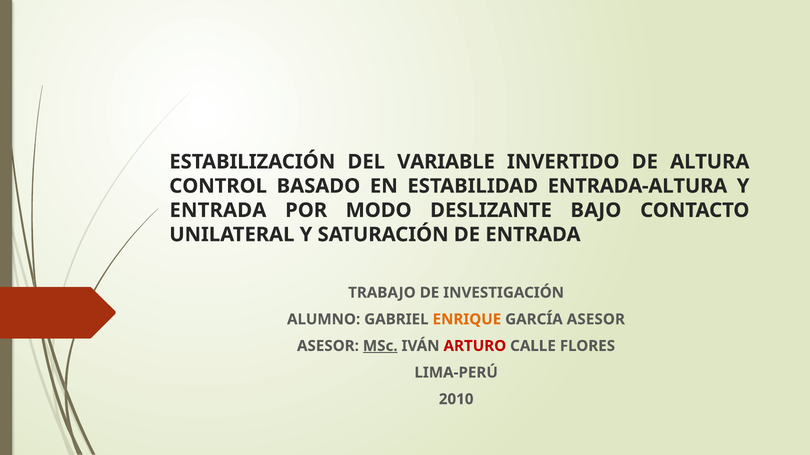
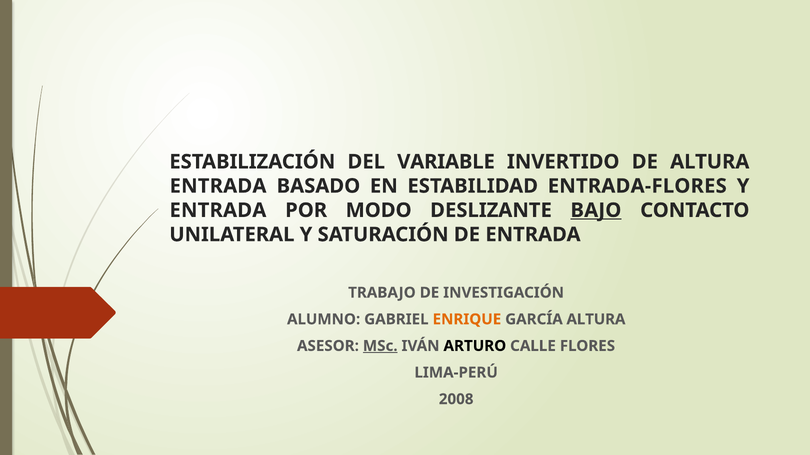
CONTROL: CONTROL -> ENTRADA (218, 186)
ENTRADA-ALTURA: ENTRADA-ALTURA -> ENTRADA-FLORES (637, 186)
BAJO underline: none -> present (596, 211)
GARCÍA ASESOR: ASESOR -> ALTURA (596, 320)
ARTURO colour: red -> black (475, 346)
2010: 2010 -> 2008 (456, 400)
